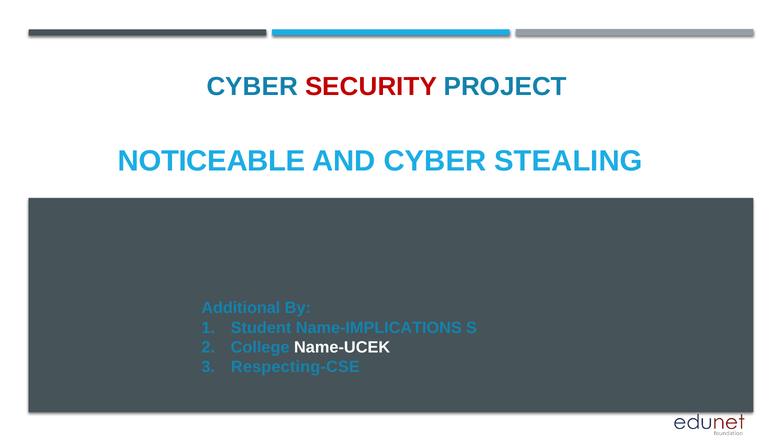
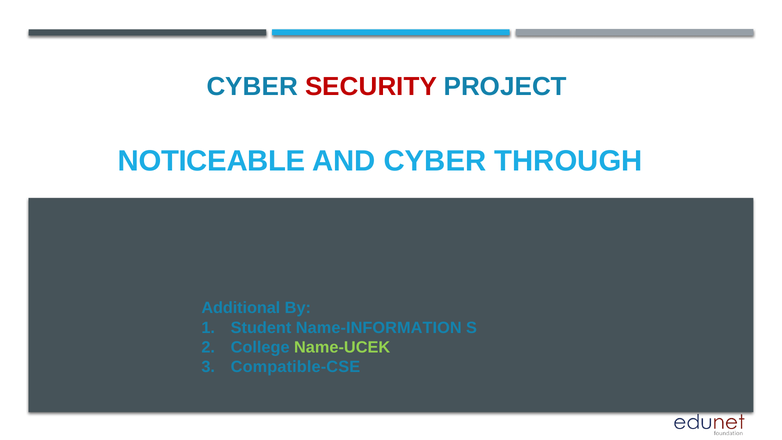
STEALING: STEALING -> THROUGH (568, 161)
Name-IMPLICATIONS: Name-IMPLICATIONS -> Name-INFORMATION (379, 328)
Name-UCEK colour: white -> light green (342, 347)
Respecting-CSE: Respecting-CSE -> Compatible-CSE (295, 367)
